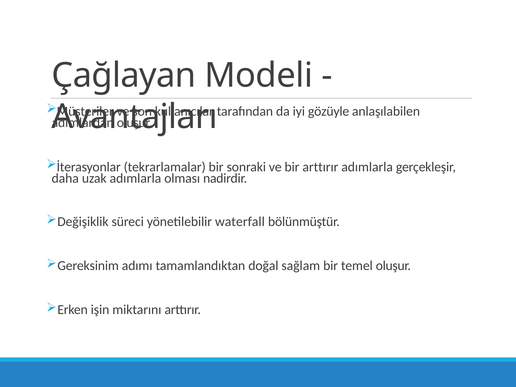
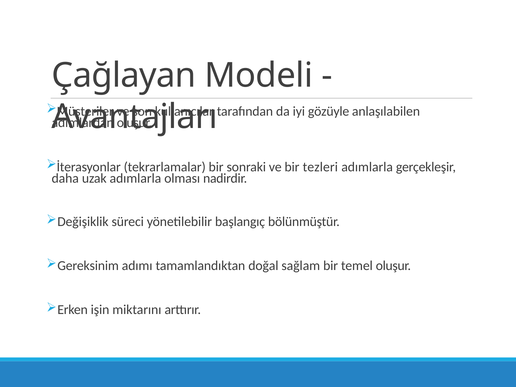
bir arttırır: arttırır -> tezleri (320, 167)
waterfall: waterfall -> başlangıç (240, 222)
